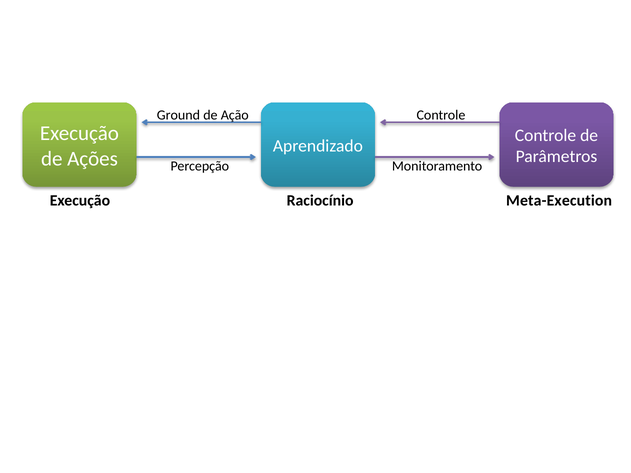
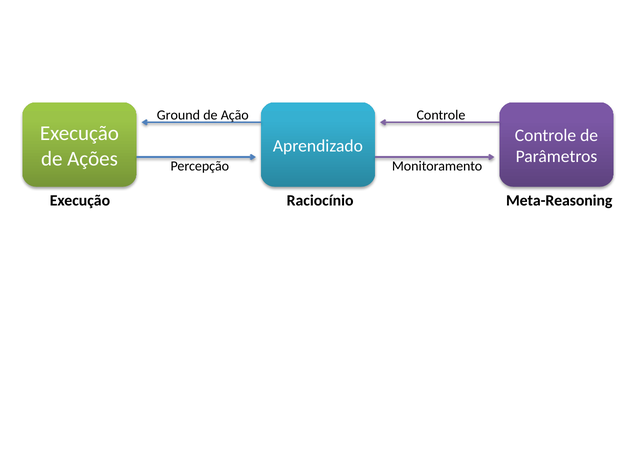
Meta-Execution: Meta-Execution -> Meta-Reasoning (559, 201)
